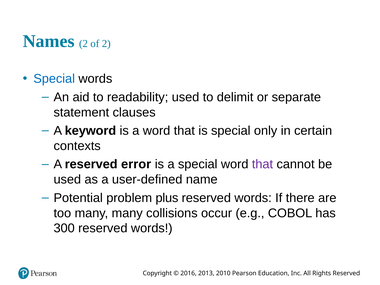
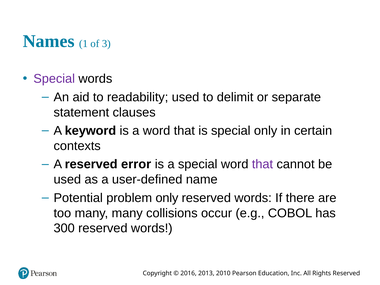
Names 2: 2 -> 1 (83, 44)
of 2: 2 -> 3 (106, 44)
Special colour: blue -> purple (54, 79)
problem plus: plus -> only (167, 198)
